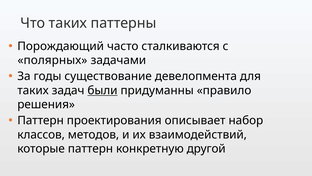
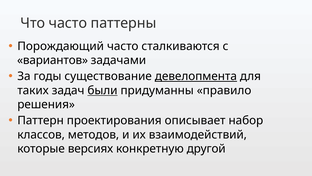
Что таких: таких -> часто (68, 23)
полярных: полярных -> вариантов (53, 60)
девелопмента underline: none -> present (196, 76)
которые паттерн: паттерн -> версиях (91, 148)
